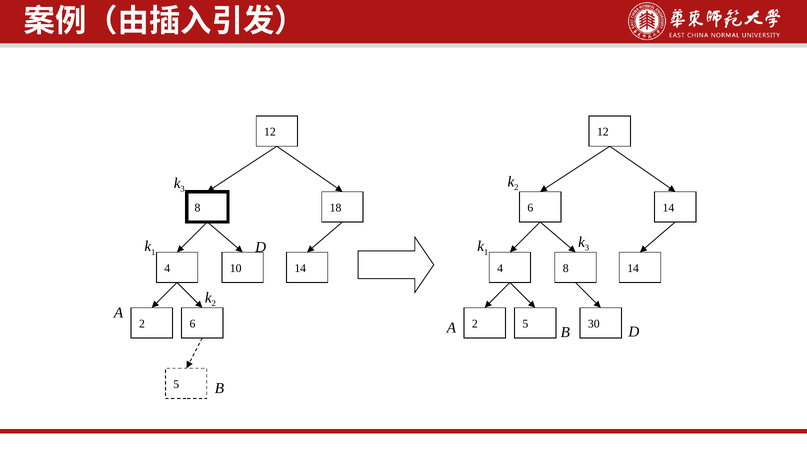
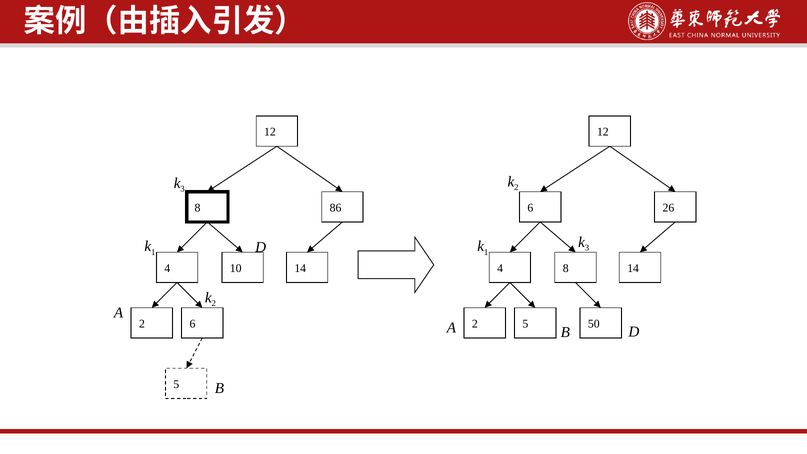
18: 18 -> 86 (336, 208)
6 14: 14 -> 26 (668, 208)
30: 30 -> 50 (594, 324)
